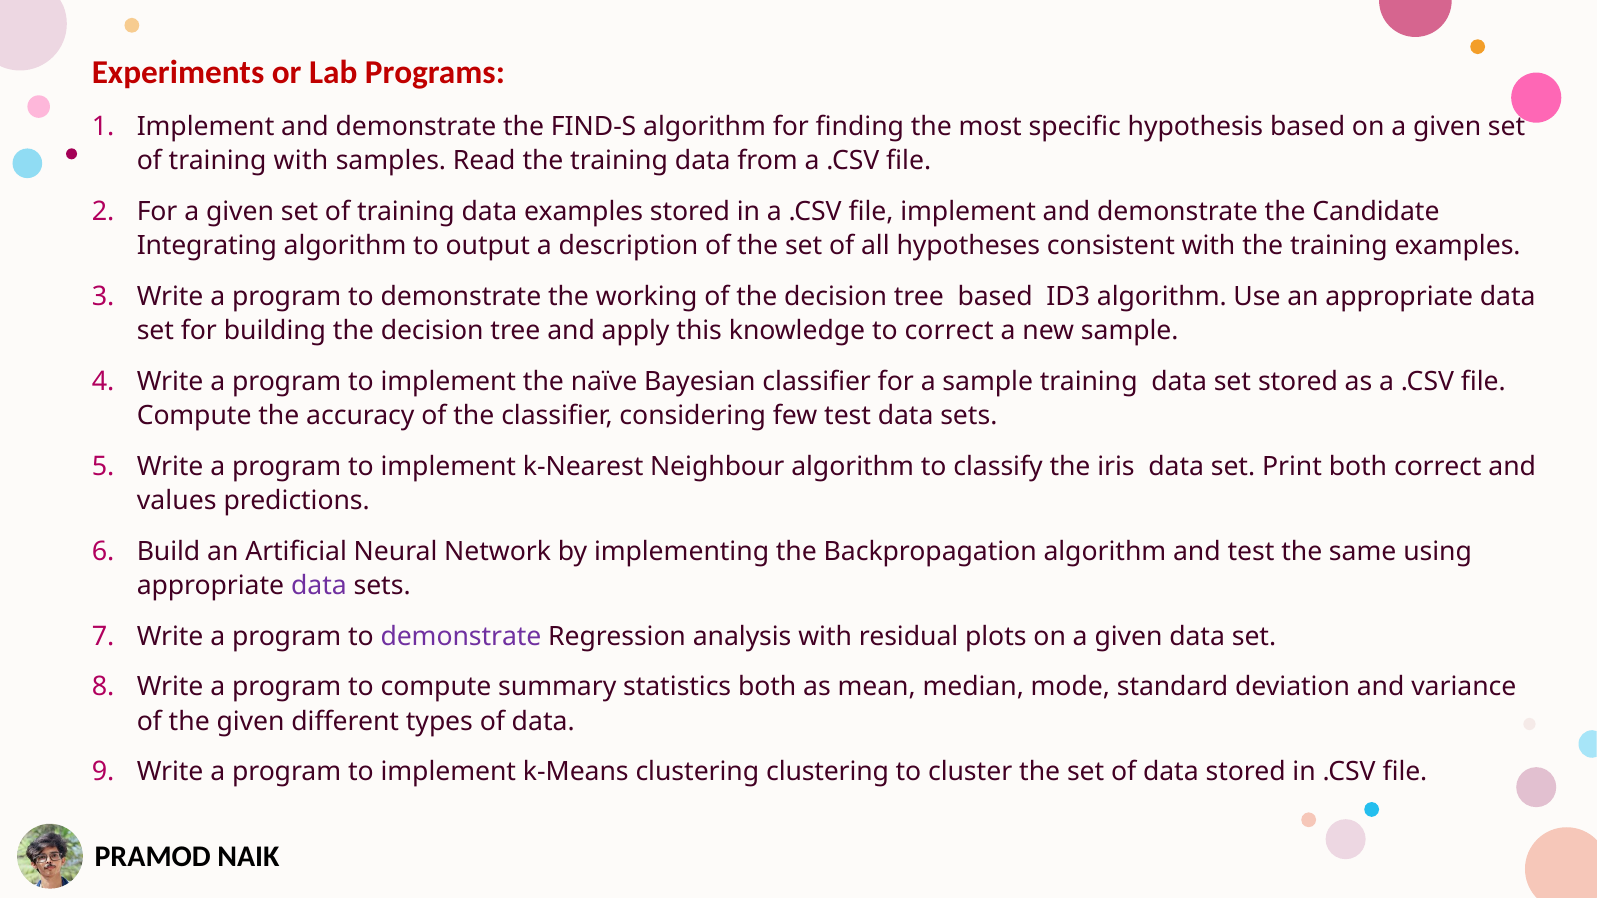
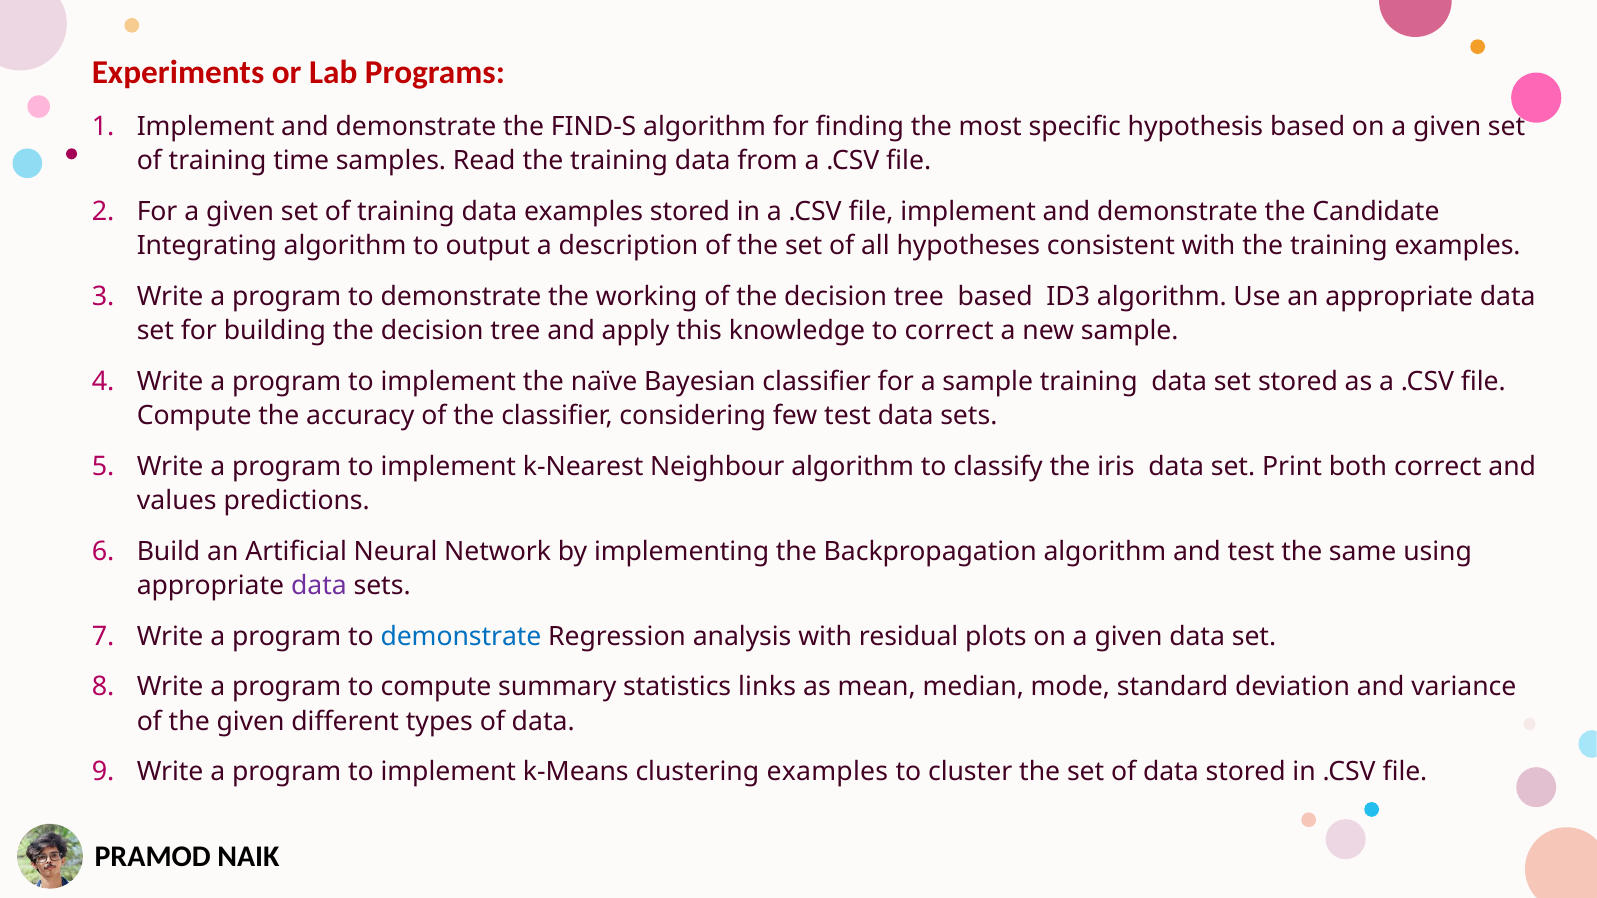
training with: with -> time (301, 161)
demonstrate colour: purple -> blue (461, 637)
statistics both: both -> links (767, 687)
clustering clustering: clustering -> examples (827, 772)
